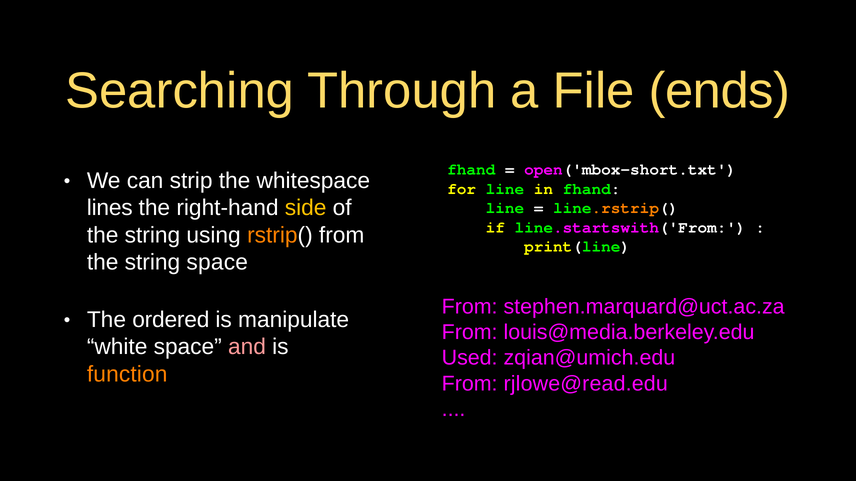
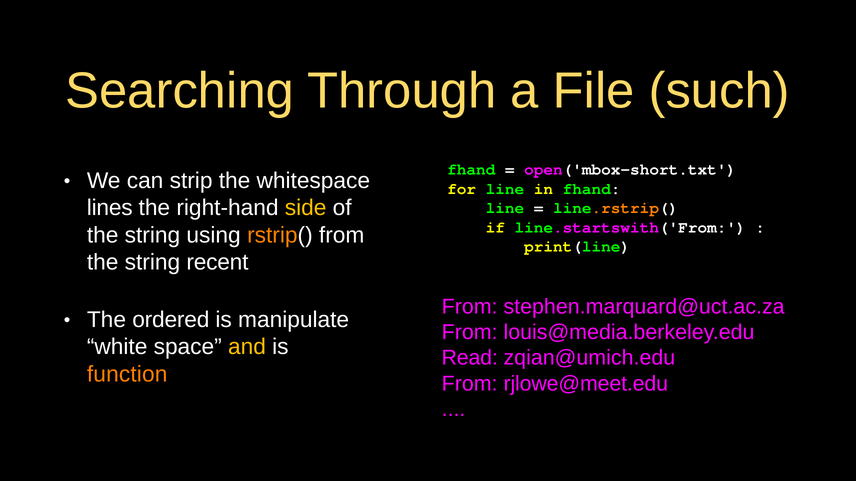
ends: ends -> such (719, 91)
string space: space -> recent (217, 263)
and colour: pink -> yellow (247, 347)
Used: Used -> Read (470, 358)
rjlowe@read.edu: rjlowe@read.edu -> rjlowe@meet.edu (586, 384)
